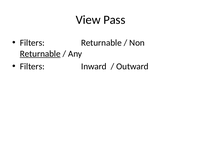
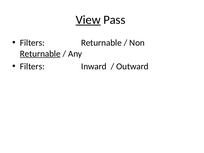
View underline: none -> present (88, 20)
